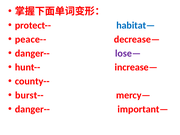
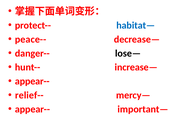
lose— colour: purple -> black (128, 53)
county--: county-- -> appear-- (32, 81)
burst--: burst-- -> relief-- (29, 95)
danger--: danger-- -> appear-- (32, 109)
